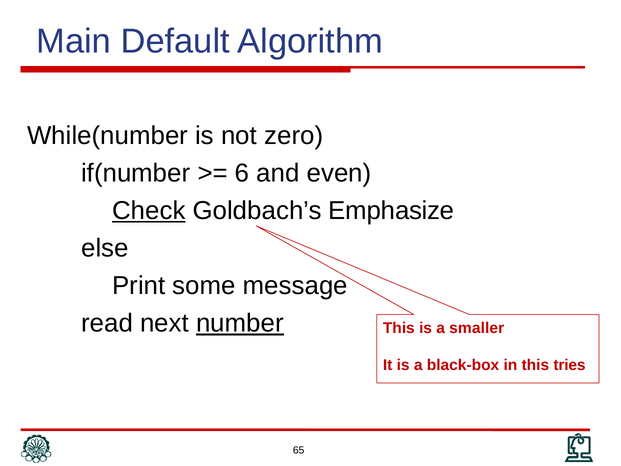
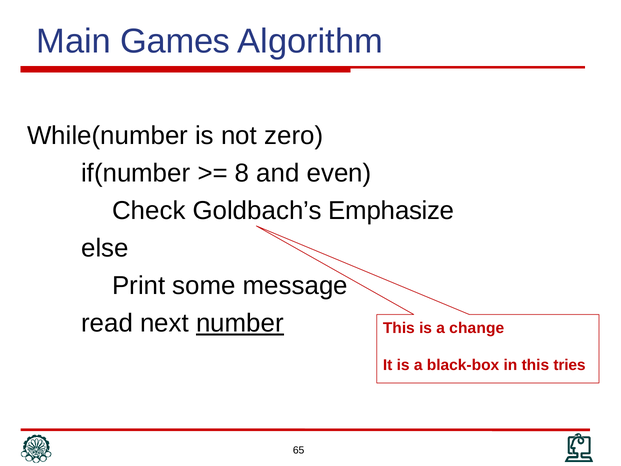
Default: Default -> Games (175, 42)
6: 6 -> 8 (242, 173)
Check underline: present -> none (149, 211)
smaller: smaller -> change (477, 328)
